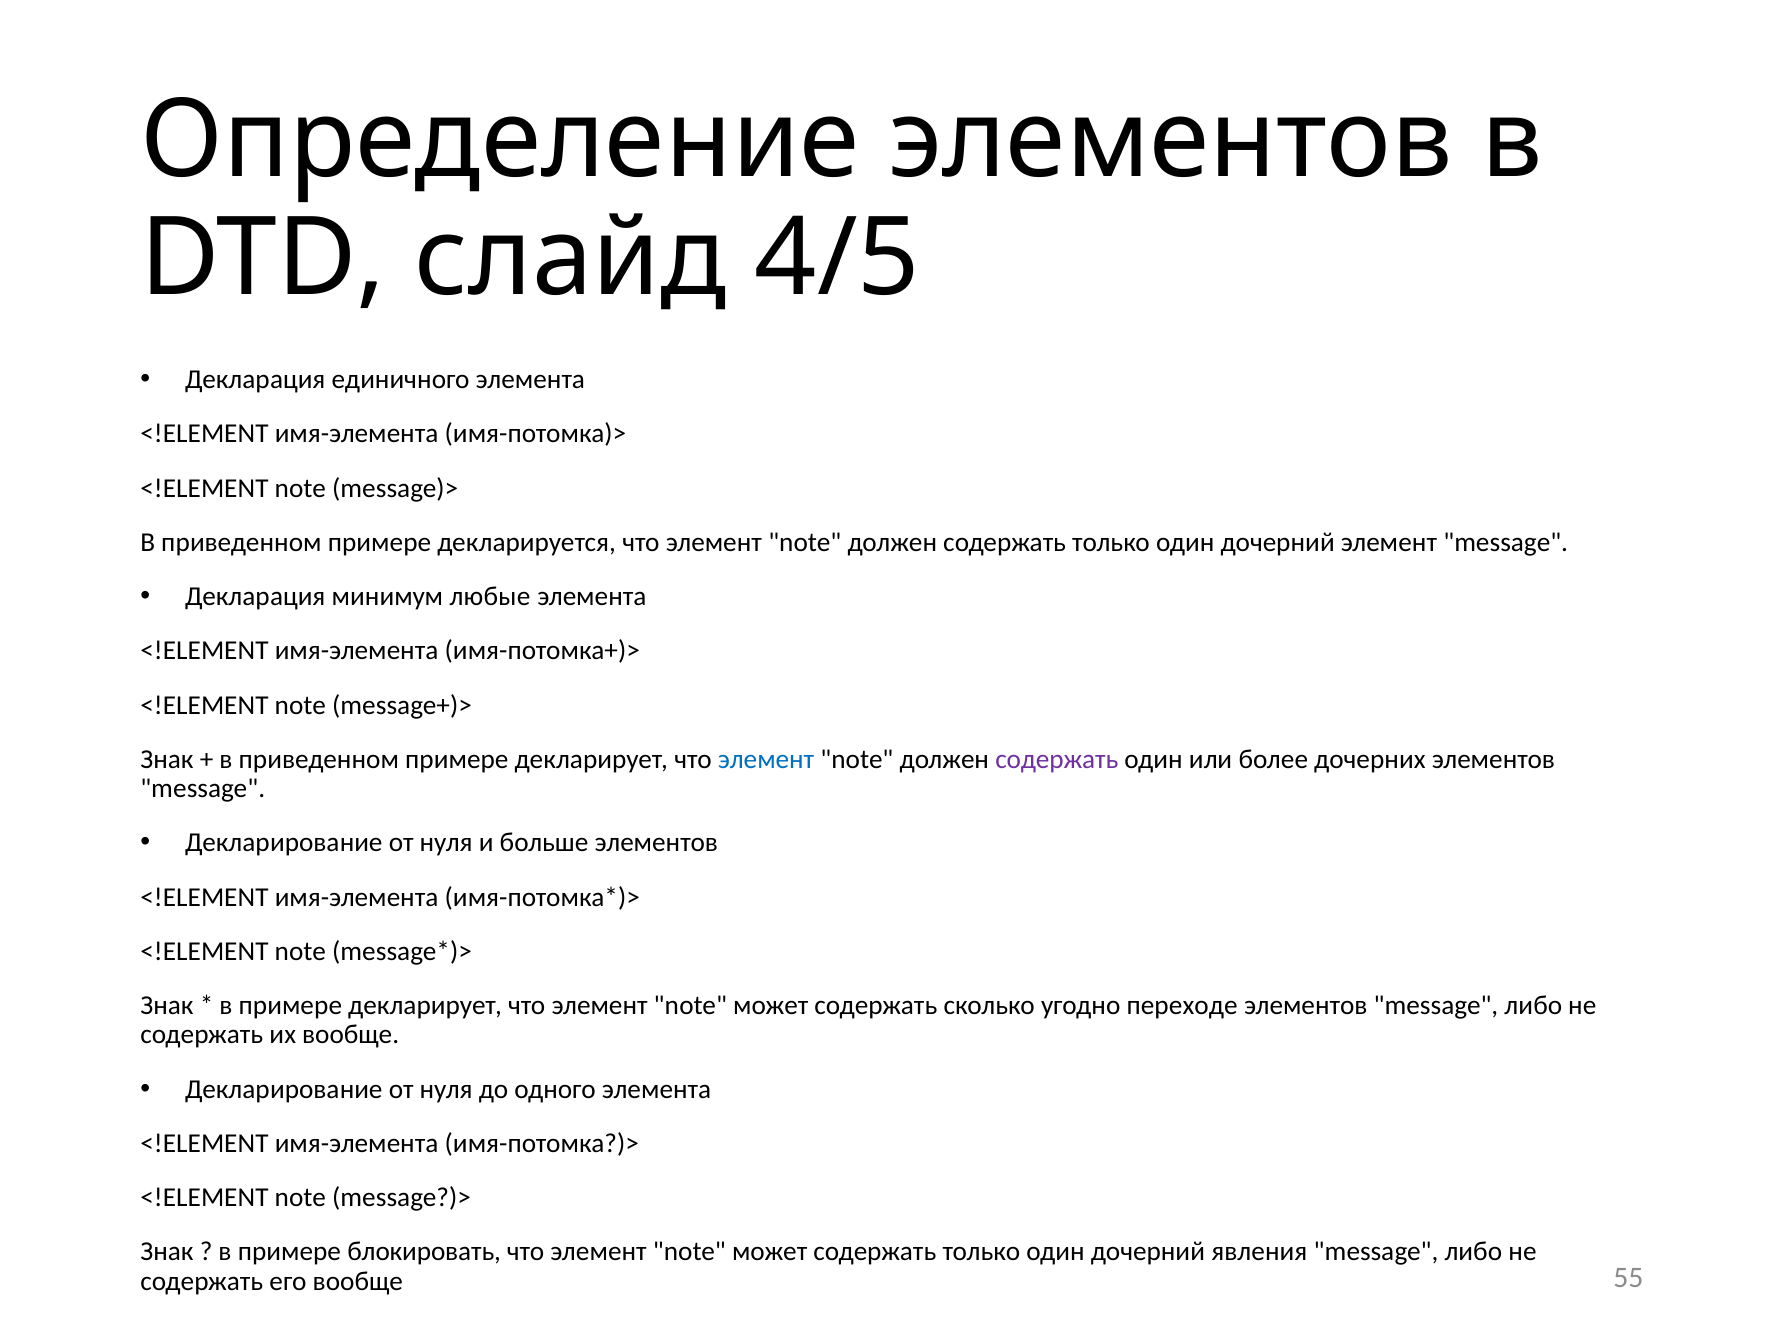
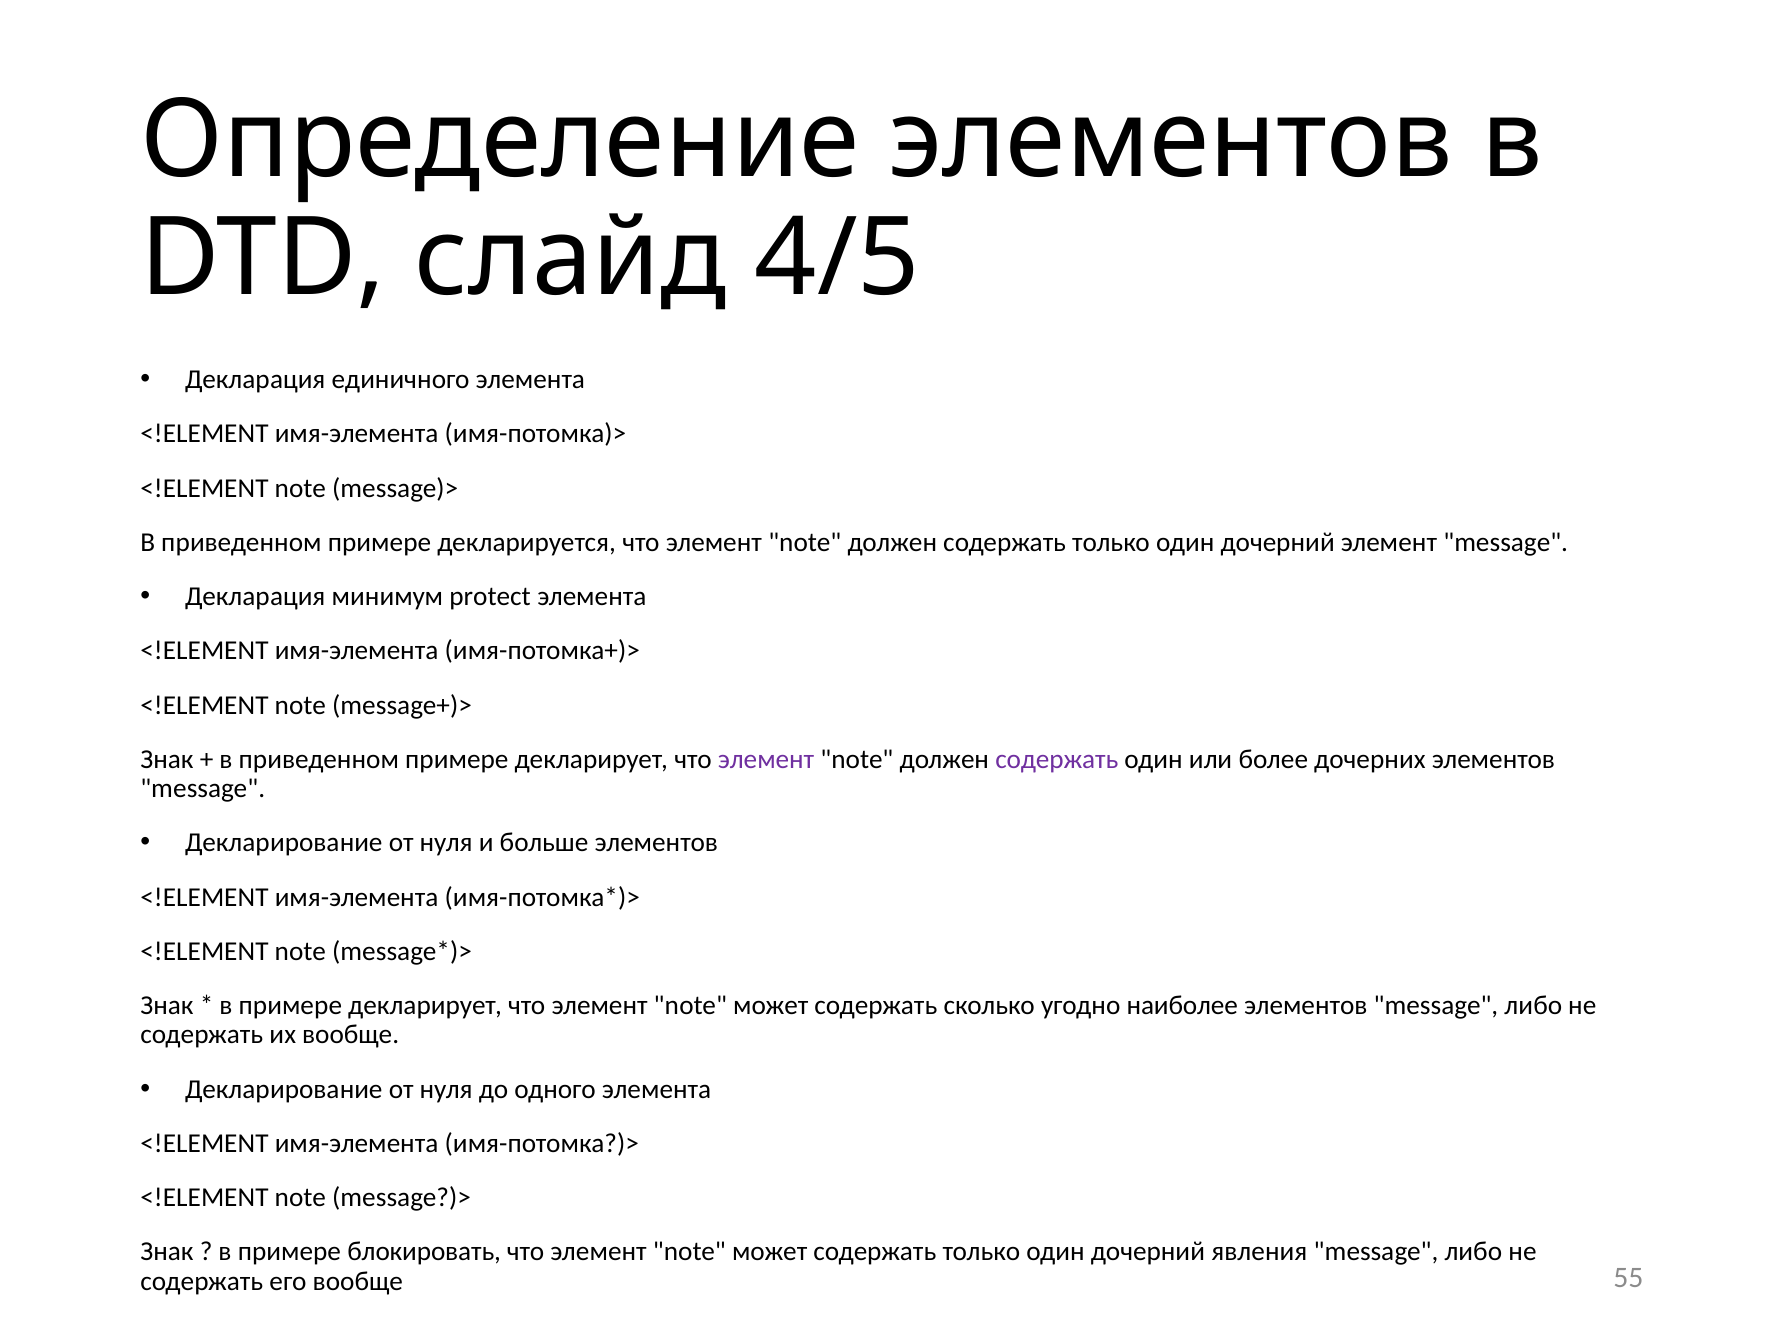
любые: любые -> protect (490, 597)
элемент colour: blue -> purple (766, 759)
переходе: переходе -> наиболее (1182, 1006)
